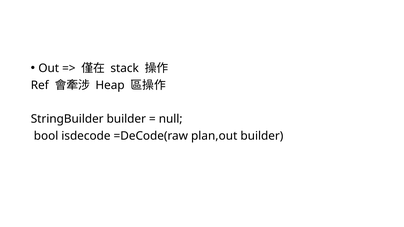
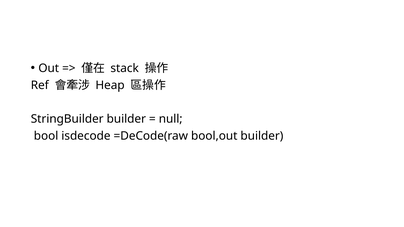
plan,out: plan,out -> bool,out (214, 136)
